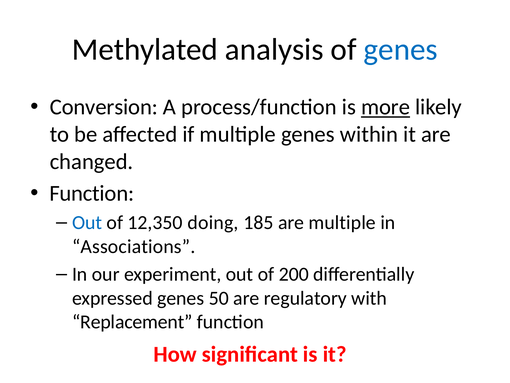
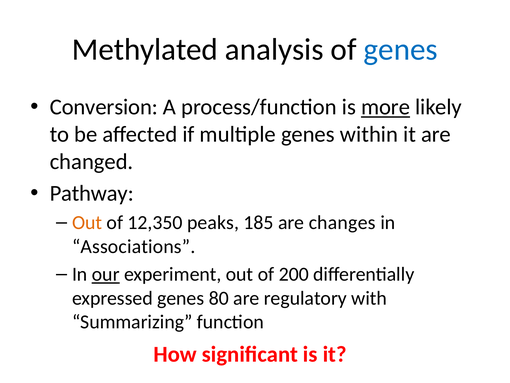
Function: Function -> Pathway (92, 193)
Out colour: blue -> orange (87, 222)
doing: doing -> peaks (213, 222)
are multiple: multiple -> changes (342, 222)
our underline: none -> present (106, 274)
50: 50 -> 80 (219, 298)
Replacement: Replacement -> Summarizing (132, 322)
